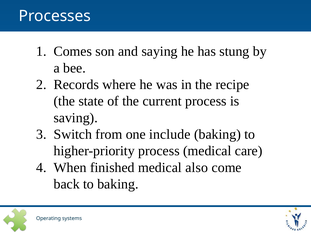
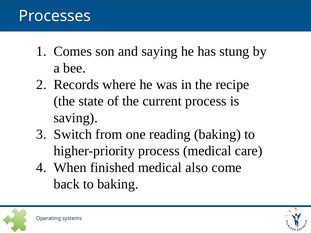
include: include -> reading (170, 134)
